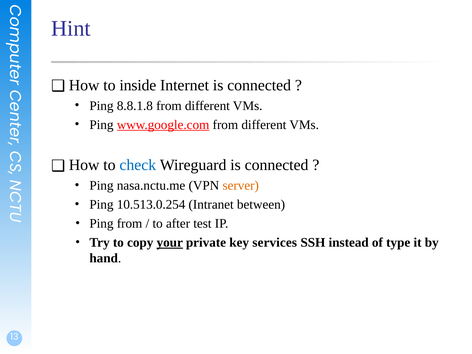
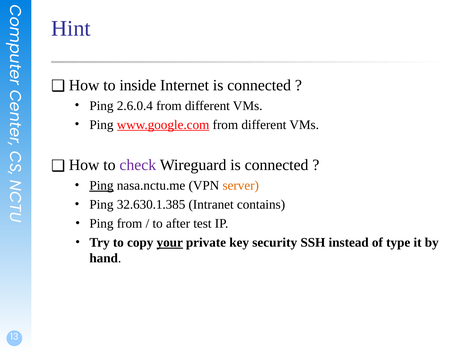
8.8.1.8: 8.8.1.8 -> 2.6.0.4 (135, 106)
check colour: blue -> purple (138, 165)
Ping underline: none -> present (102, 186)
10.513.0.254: 10.513.0.254 -> 32.630.1.385 (151, 205)
between: between -> contains (261, 205)
services: services -> security (275, 243)
